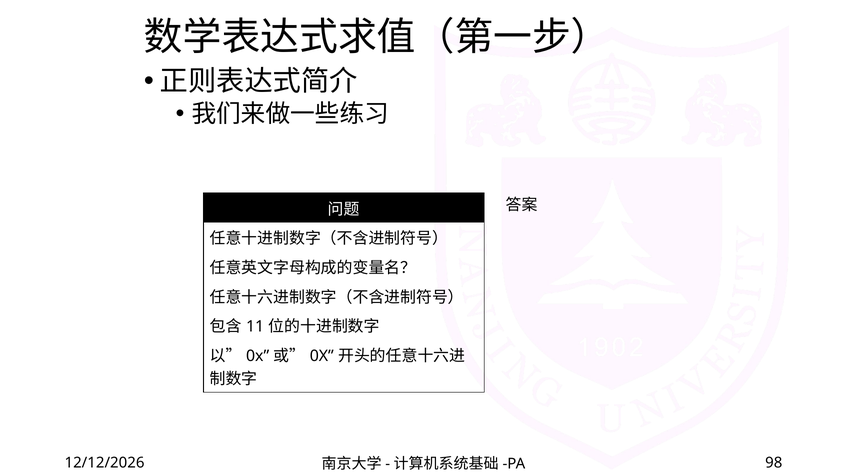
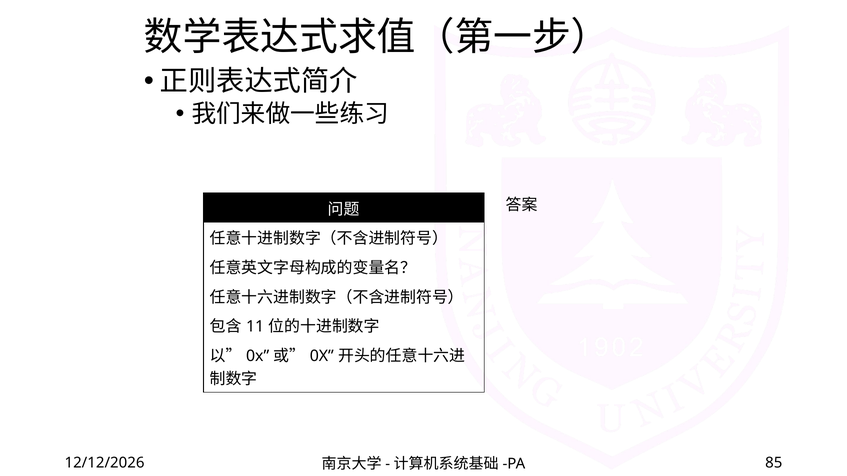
98: 98 -> 85 (774, 463)
